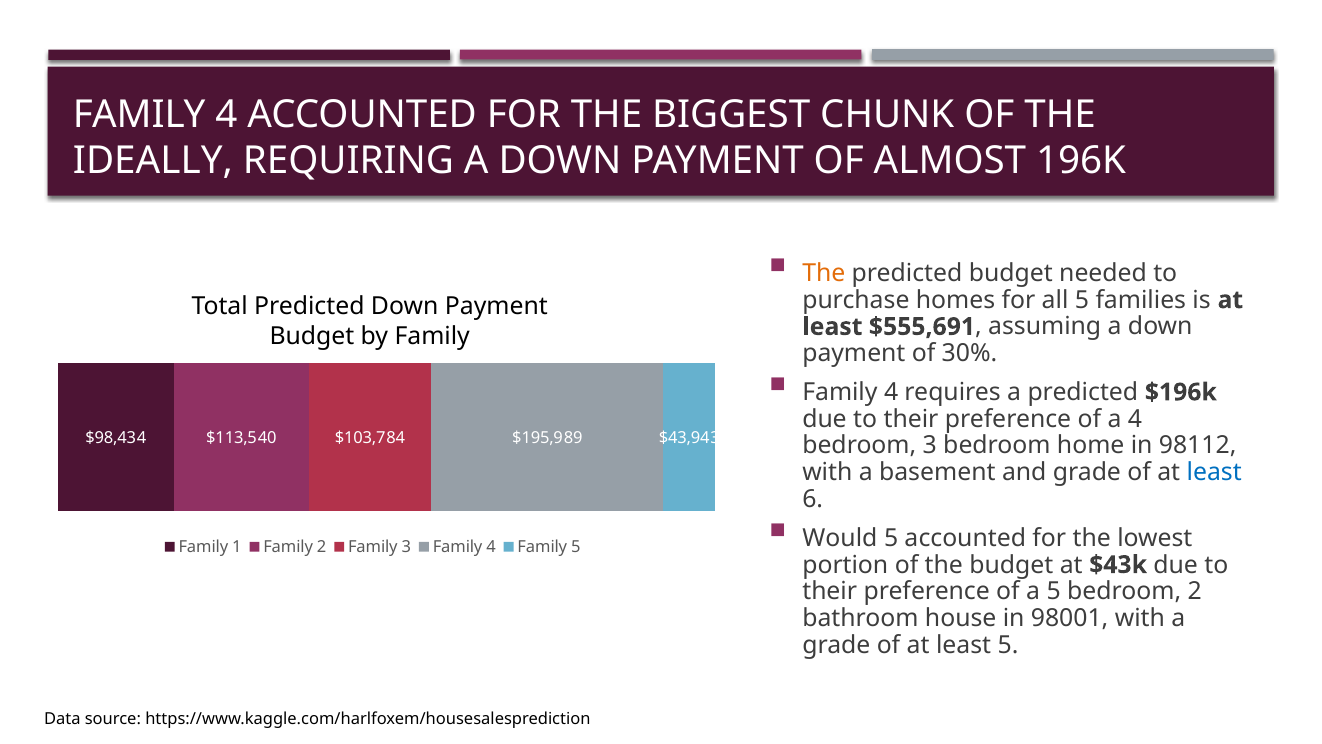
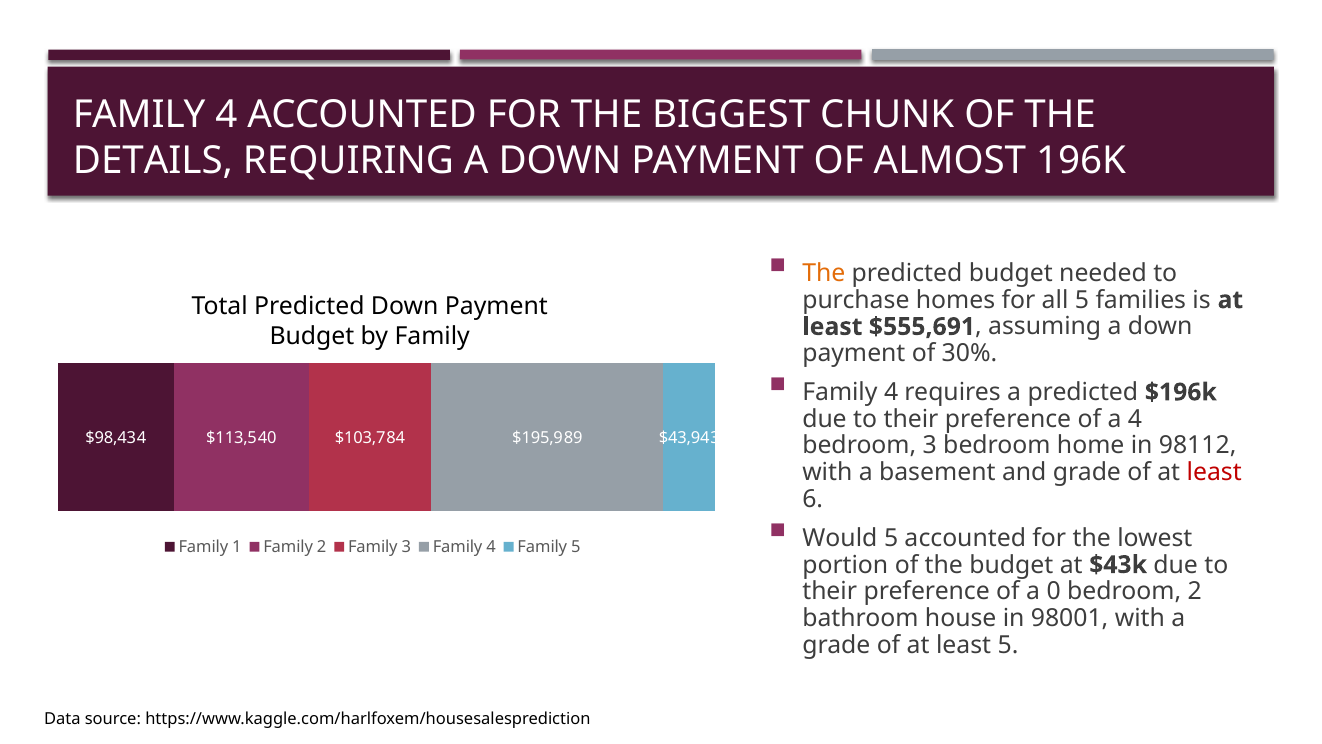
IDEALLY: IDEALLY -> DETAILS (153, 161)
least colour: blue -> red (1214, 472)
a 5: 5 -> 0 (1054, 591)
